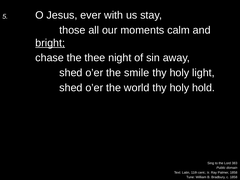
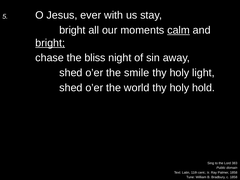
those: those -> bright (72, 30)
calm underline: none -> present (179, 30)
thee: thee -> bliss (95, 58)
